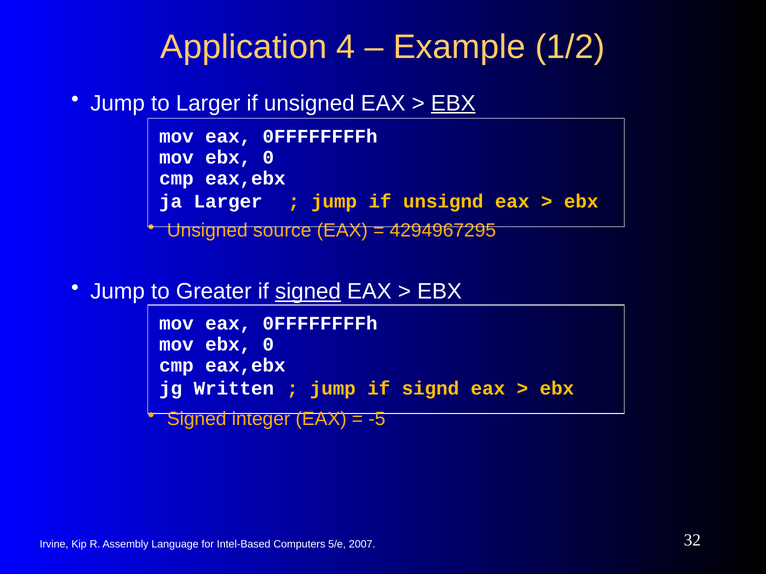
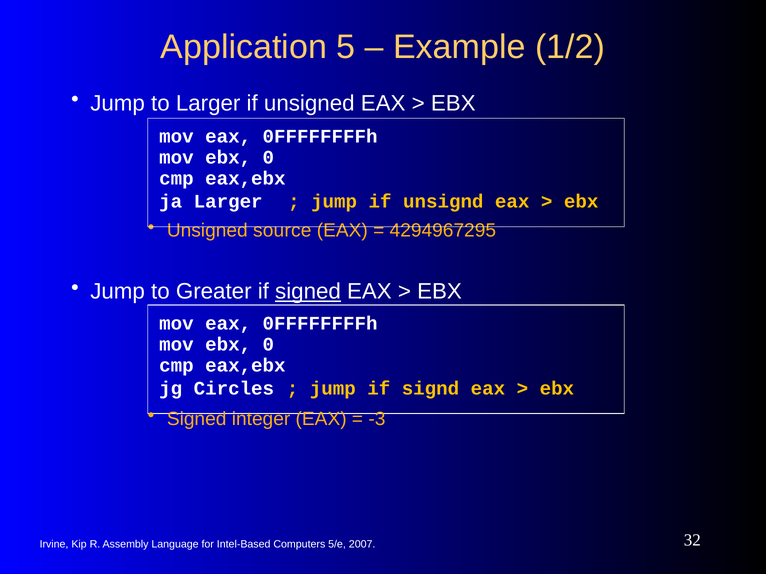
4: 4 -> 5 (346, 47)
EBX underline: present -> none (453, 103)
Written: Written -> Circles (234, 389)
-5: -5 -> -3 (377, 419)
